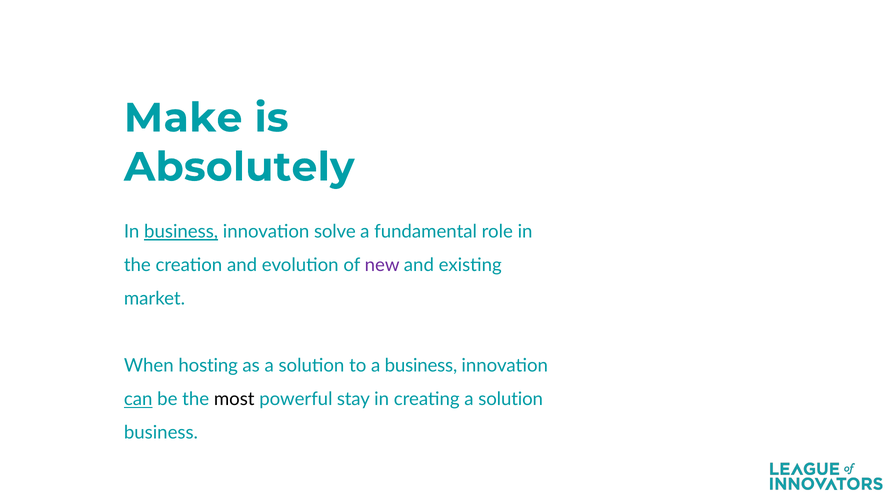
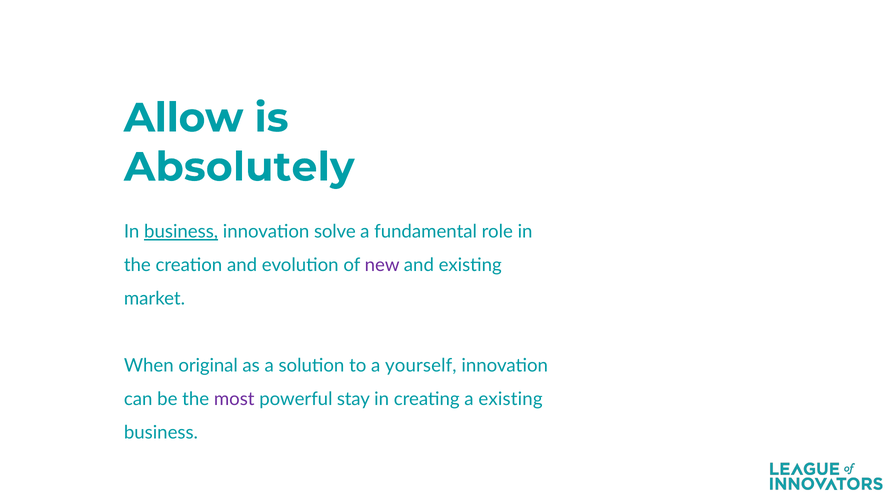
Make: Make -> Allow (184, 118)
hosting: hosting -> original (208, 366)
a business: business -> yourself (421, 366)
can underline: present -> none (138, 400)
most colour: black -> purple (234, 400)
creating a solution: solution -> existing (511, 400)
